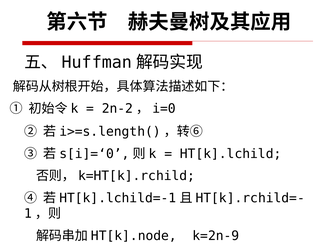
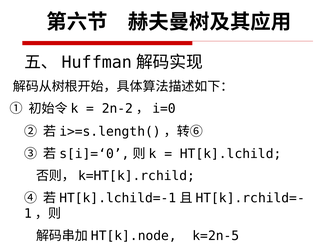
k=2n-9: k=2n-9 -> k=2n-5 (216, 235)
